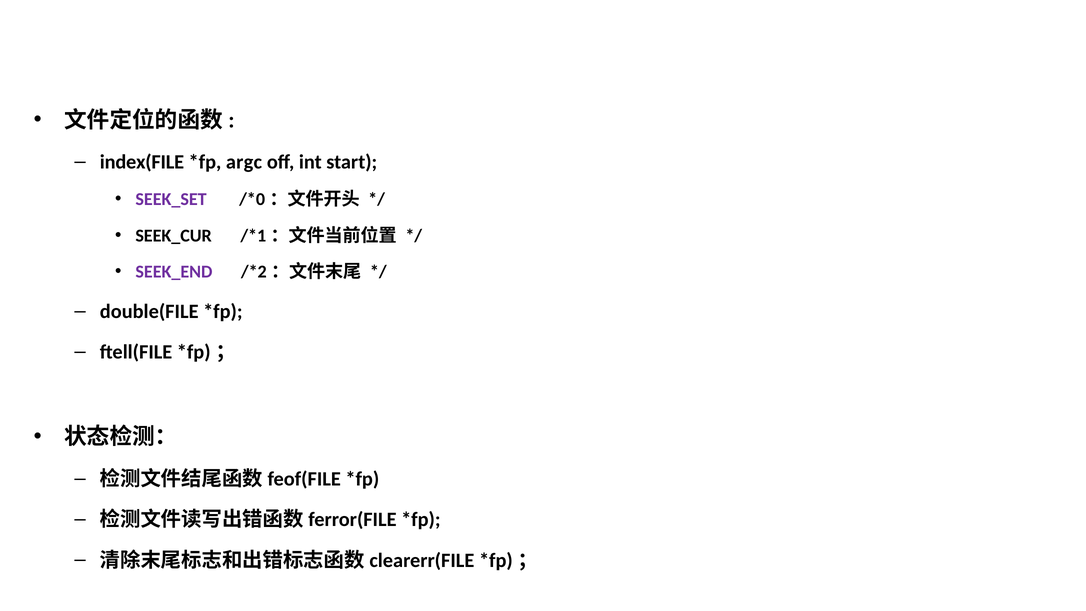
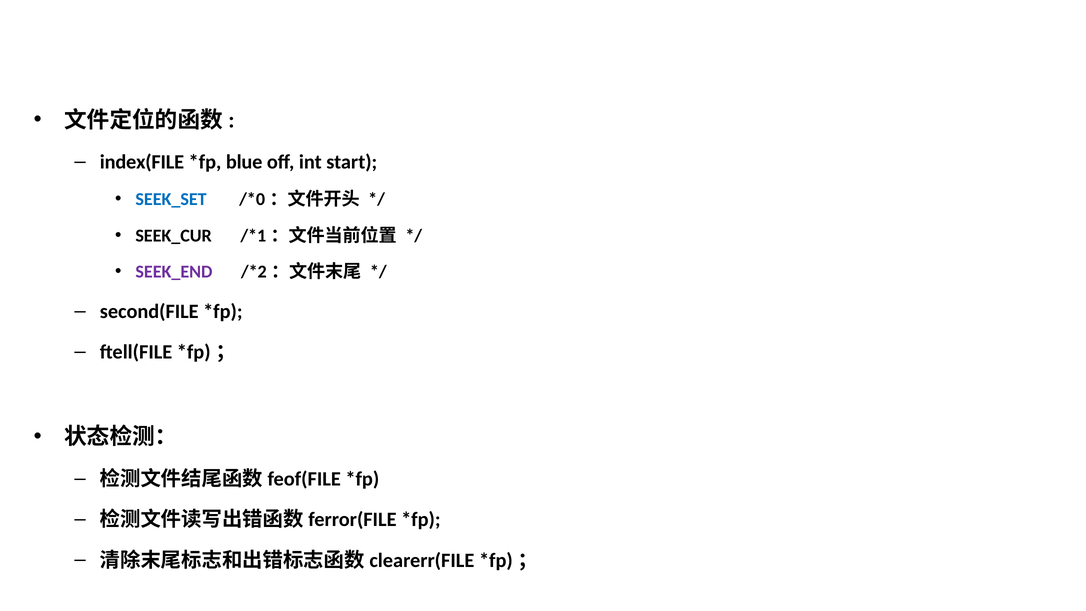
argc: argc -> blue (244, 162)
SEEK_SET colour: purple -> blue (171, 199)
double(FILE: double(FILE -> second(FILE (149, 311)
